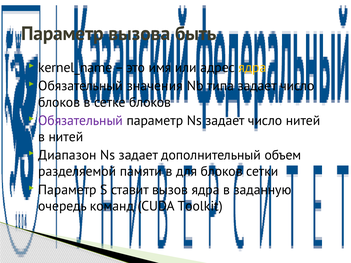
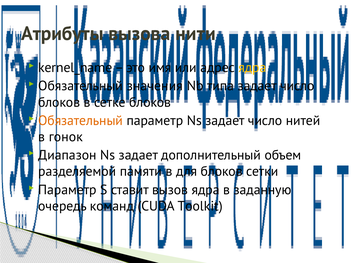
Параметр: Параметр -> Атрибуты (62, 34)
быть: быть -> нити (196, 34)
Обязательный colour: purple -> orange (81, 121)
в нитей: нитей -> гонок (66, 137)
